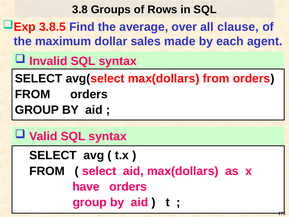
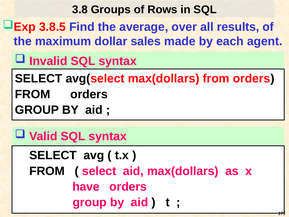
clause: clause -> results (238, 27)
